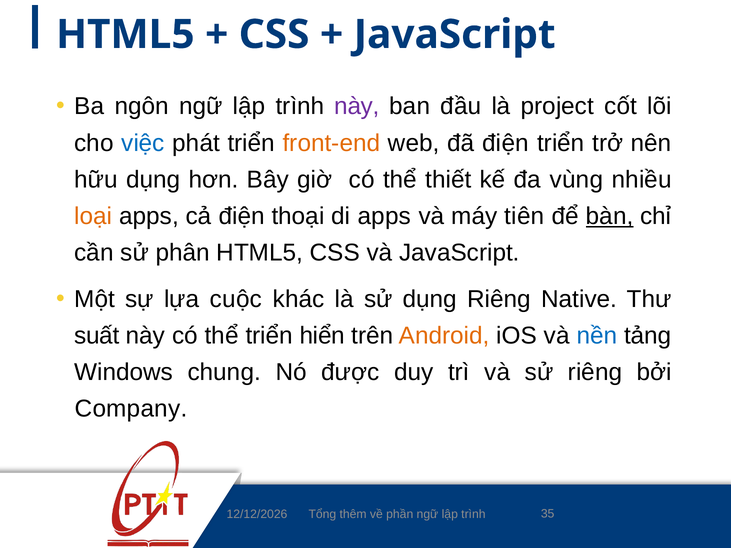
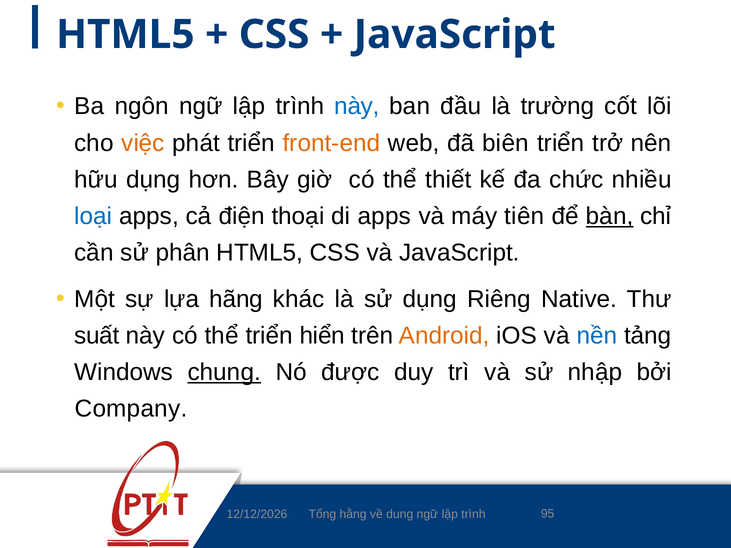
này colour: purple -> blue (357, 106)
project: project -> trường (557, 106)
việc colour: blue -> orange (143, 143)
đã điện: điện -> biên (506, 143)
vùng: vùng -> chức (576, 180)
loại colour: orange -> blue (93, 216)
cuộc: cuộc -> hãng (236, 299)
chung underline: none -> present (224, 373)
sử riêng: riêng -> nhập (595, 373)
thêm: thêm -> hằng (353, 514)
phần: phần -> dung (400, 514)
35: 35 -> 95 (548, 514)
